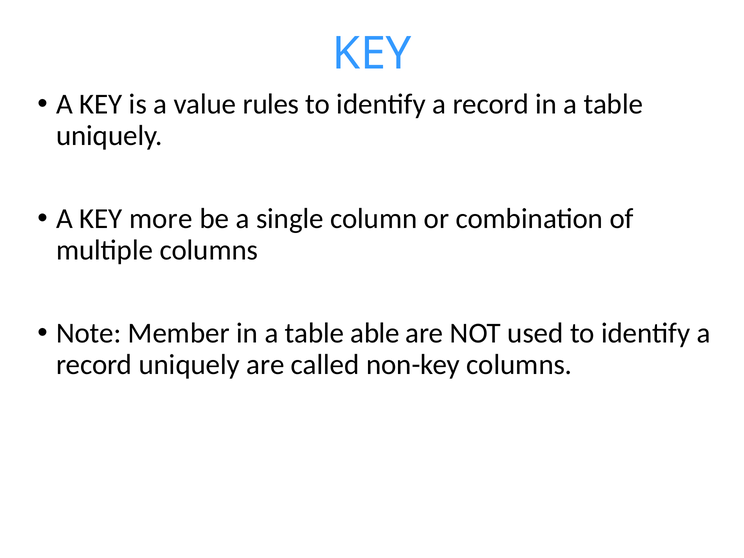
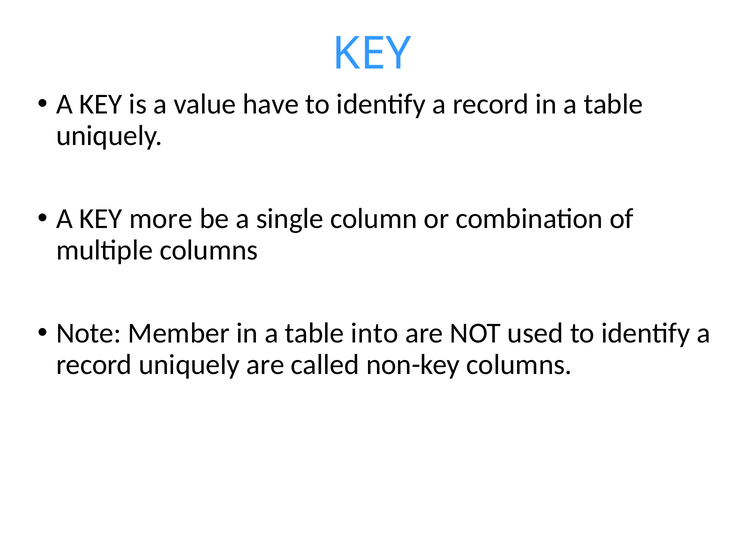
rules: rules -> have (271, 104)
able: able -> into (375, 333)
